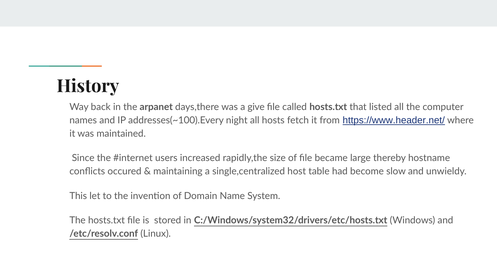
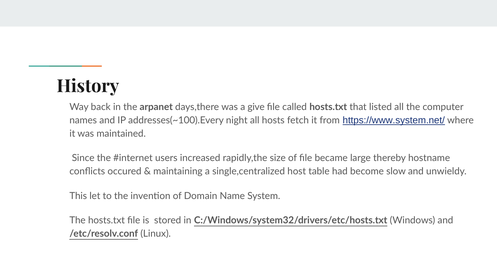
https://www.header.net/: https://www.header.net/ -> https://www.system.net/ (394, 120)
